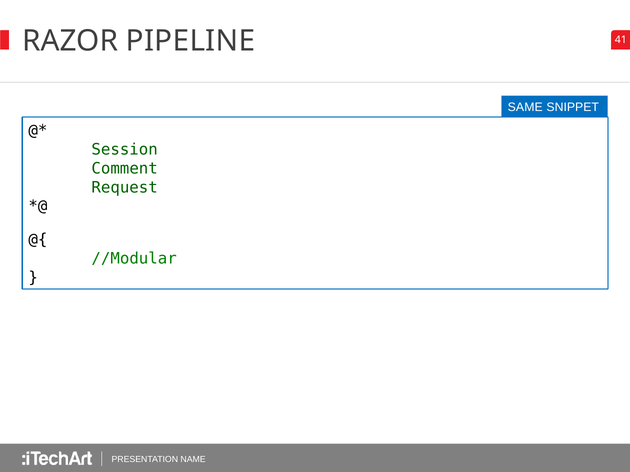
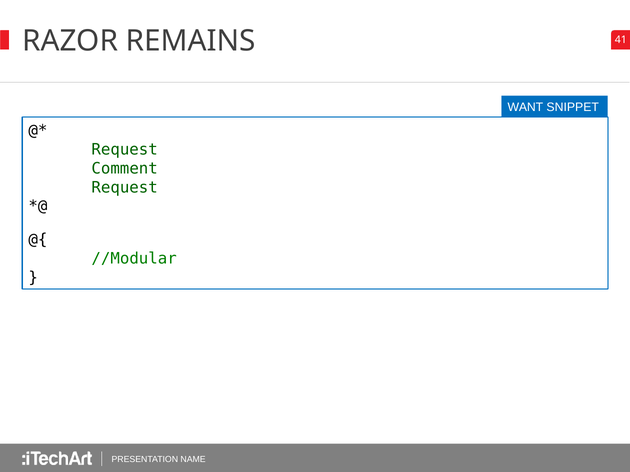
PIPELINE: PIPELINE -> REMAINS (191, 41)
SAME: SAME -> WANT (525, 107)
Session: Session -> Request (125, 150)
